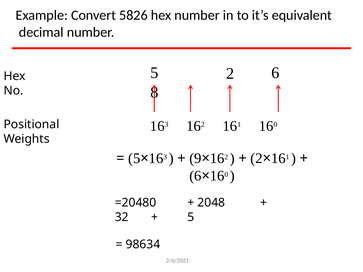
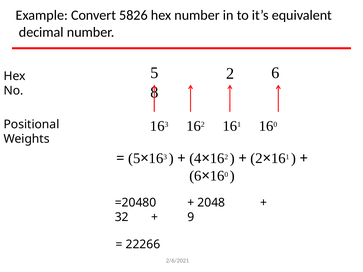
9: 9 -> 4 (195, 158)
5: 5 -> 9 (191, 217)
98634: 98634 -> 22266 (143, 245)
